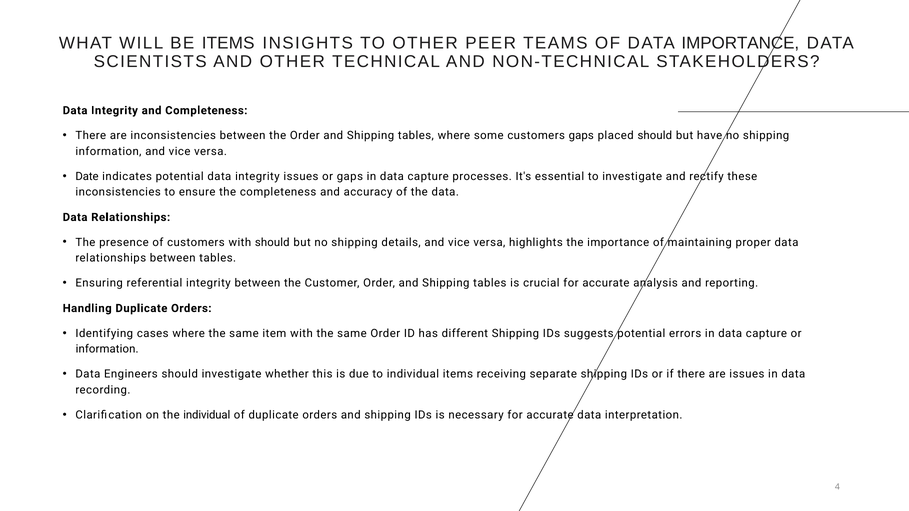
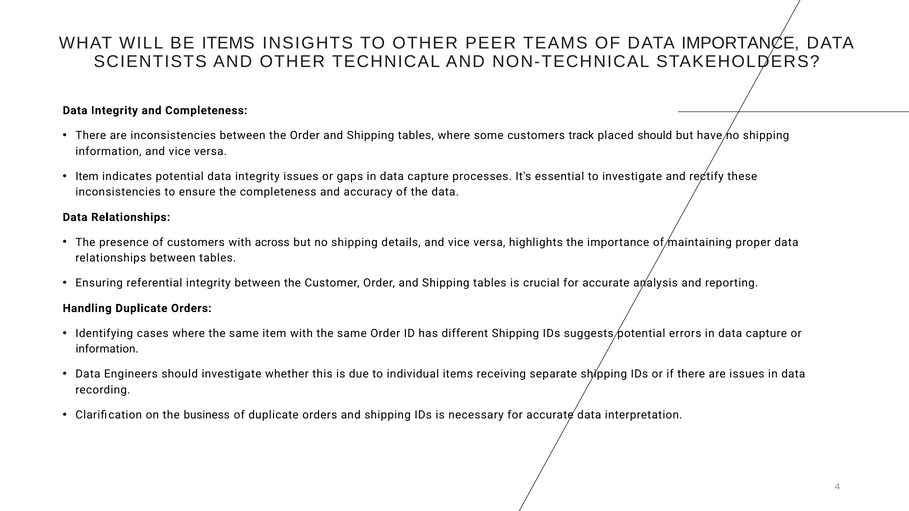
customers gaps: gaps -> track (581, 136)
Date: Date -> Item (87, 177)
with should: should -> across (272, 242)
the individual: individual -> business (207, 415)
